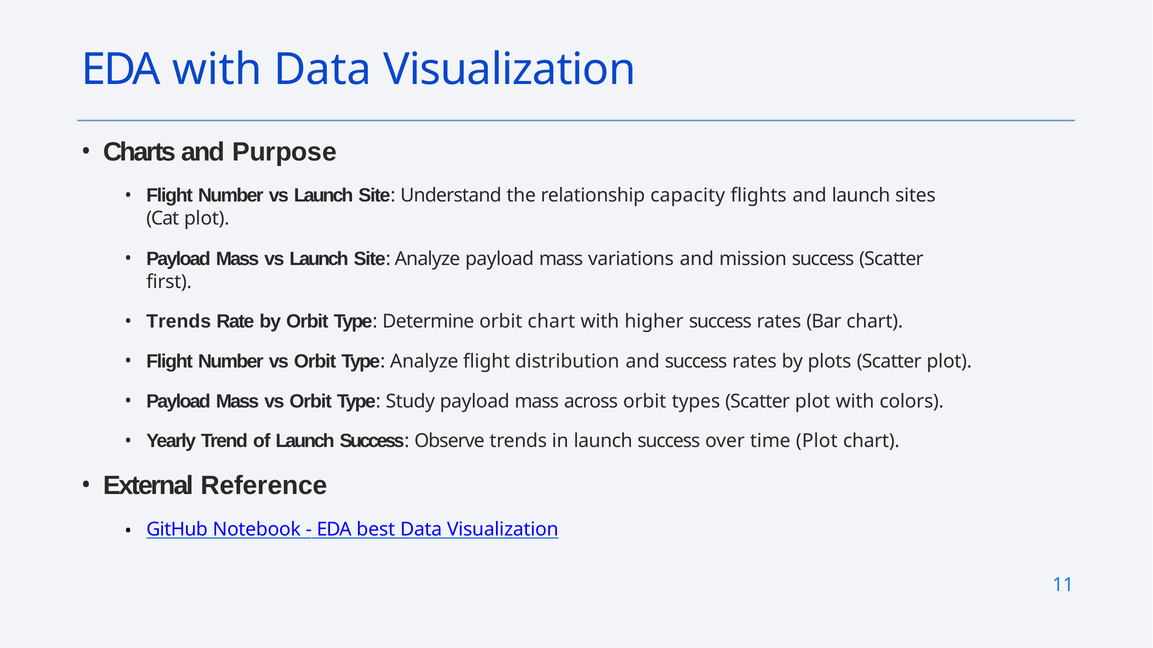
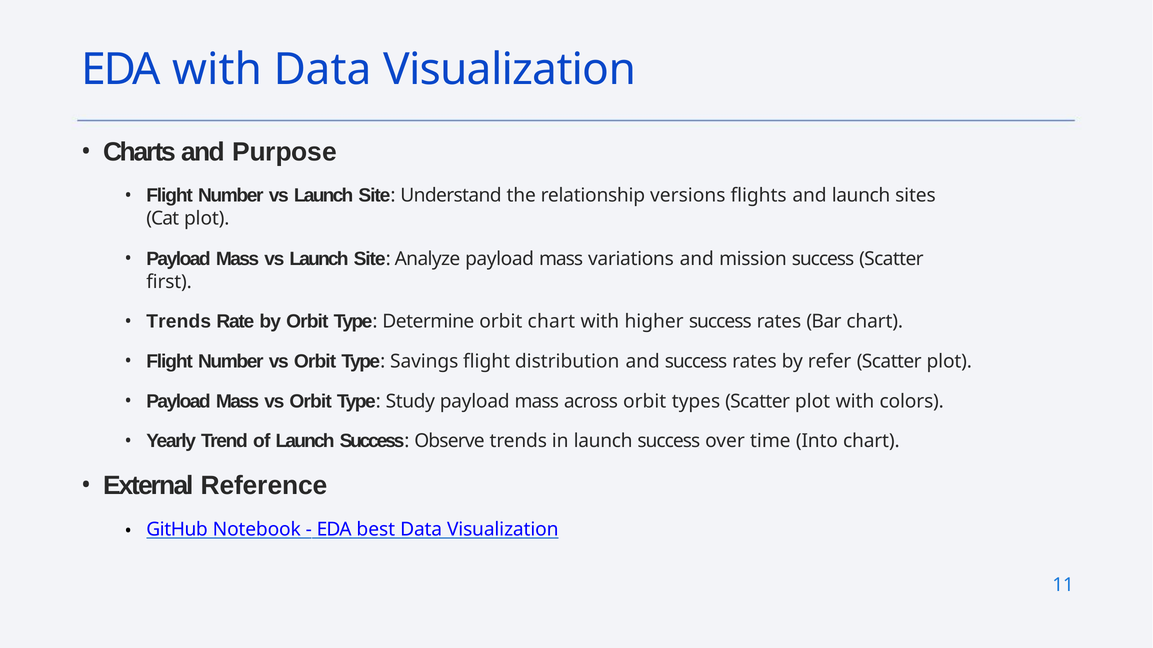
capacity: capacity -> versions (688, 196)
Analyze: Analyze -> Savings (424, 362)
plots: plots -> refer (830, 362)
time Plot: Plot -> Into (817, 441)
